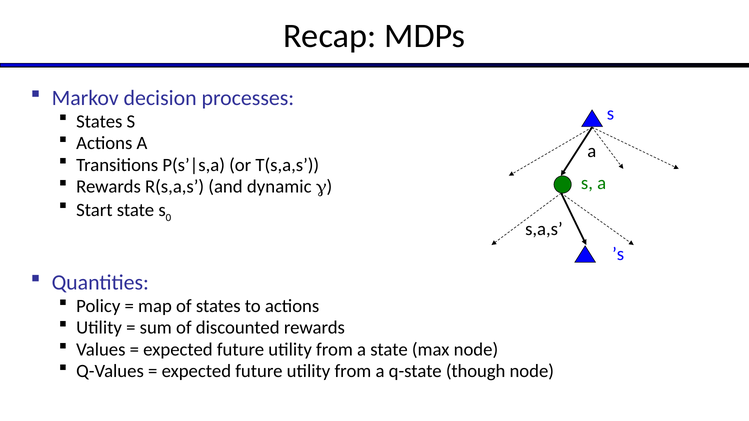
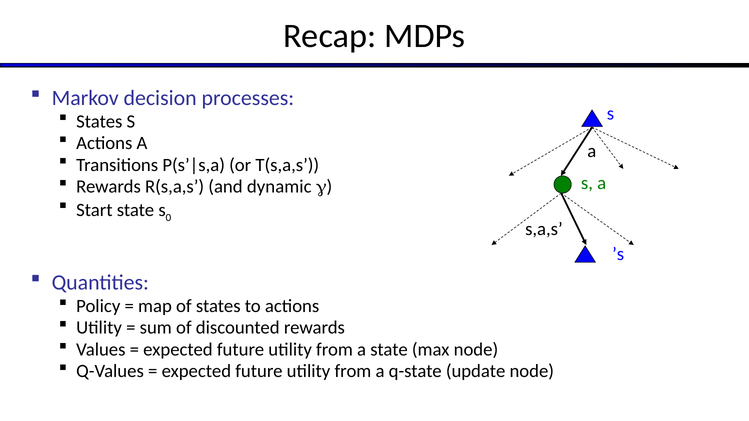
though: though -> update (476, 371)
